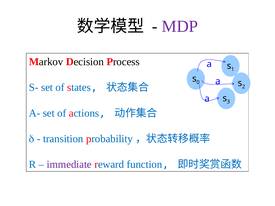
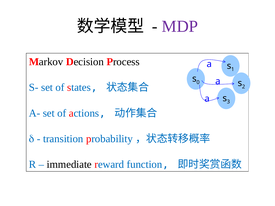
immediate colour: purple -> black (69, 165)
